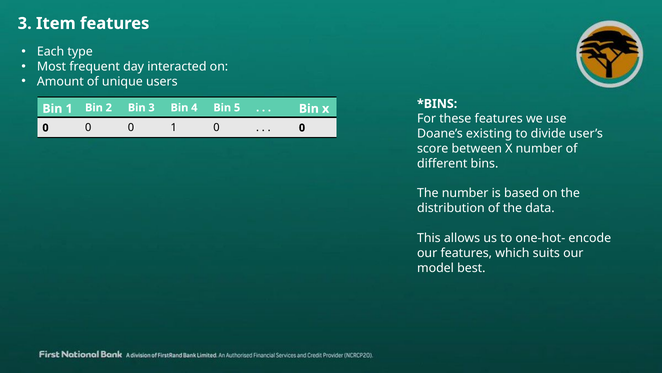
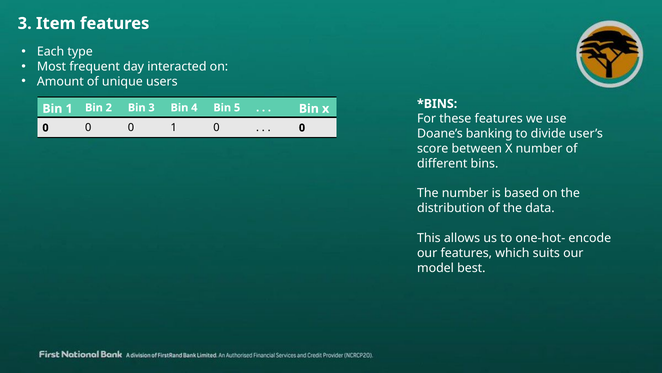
existing: existing -> banking (489, 133)
